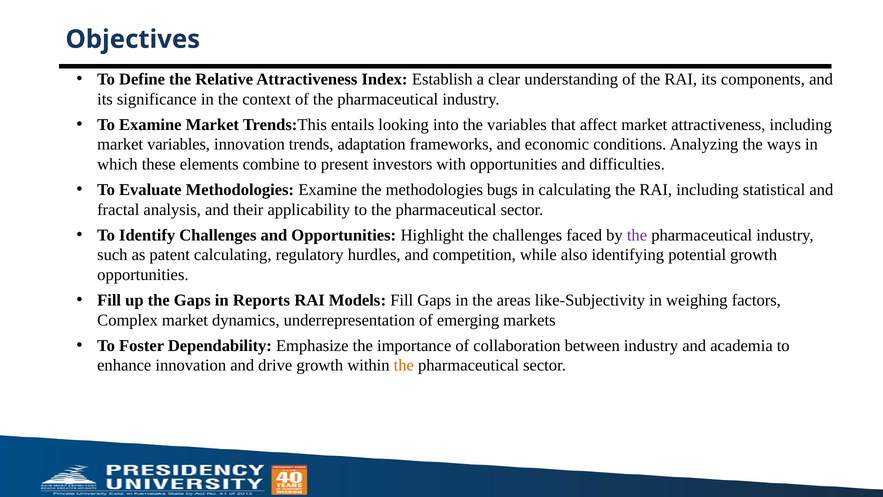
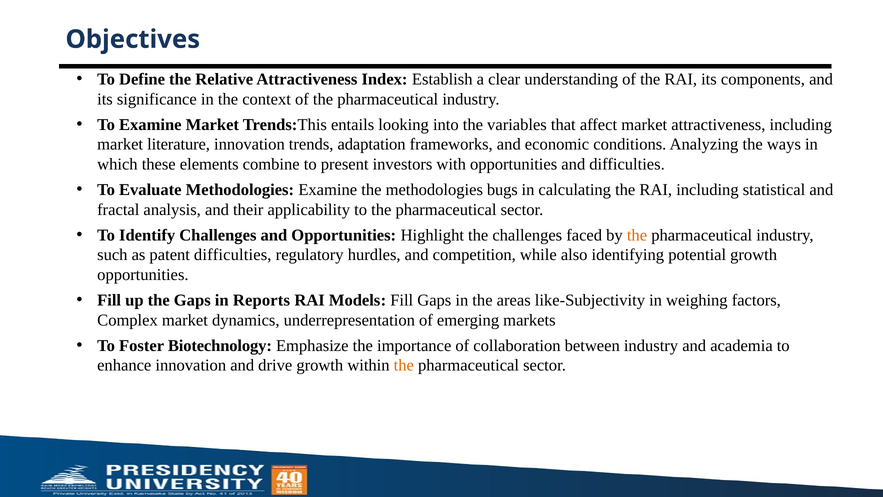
market variables: variables -> literature (179, 144)
the colour: purple -> orange (637, 235)
patent calculating: calculating -> difficulties (233, 255)
Dependability: Dependability -> Biotechnology (220, 345)
